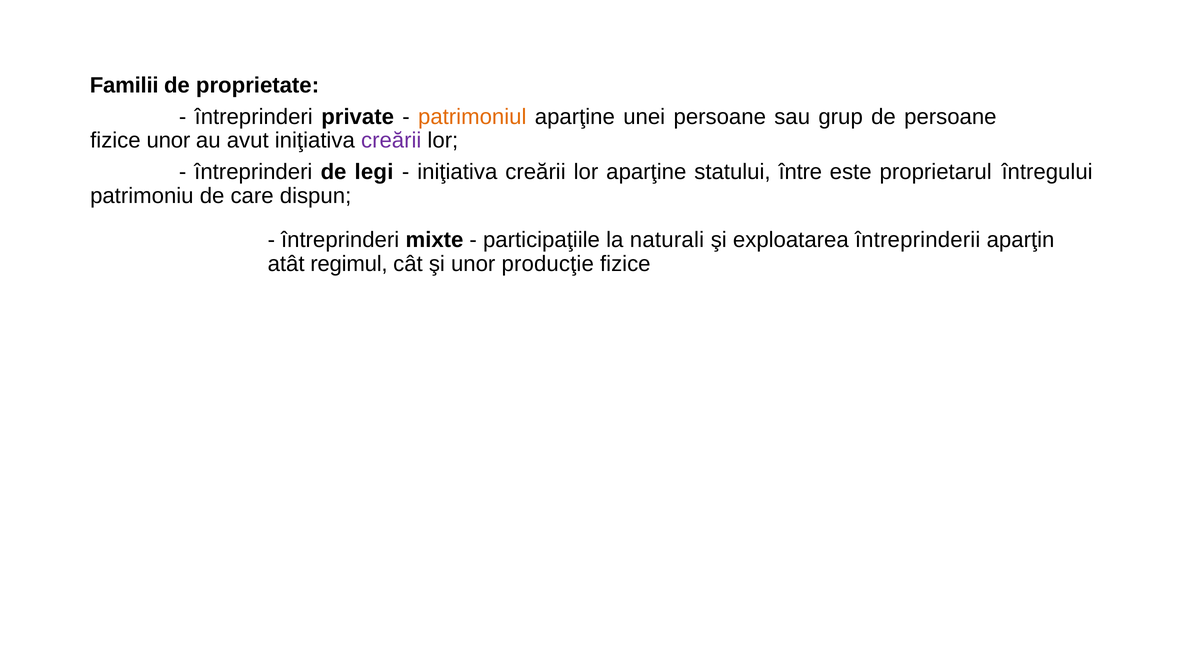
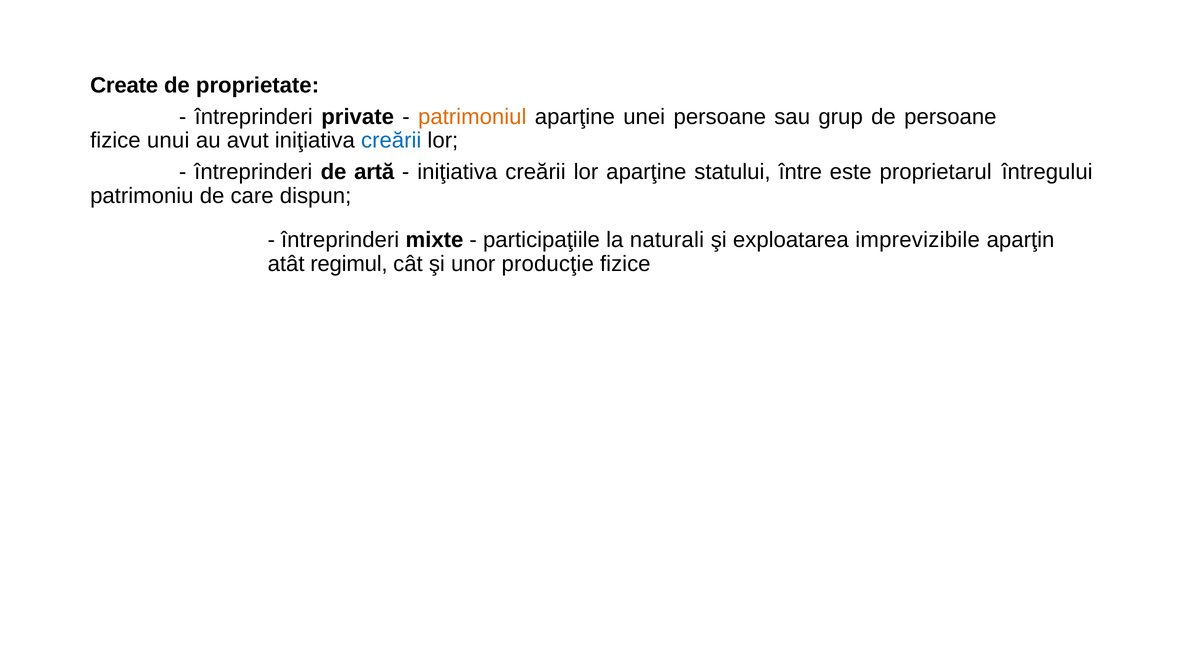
Familii: Familii -> Create (124, 85)
fizice unor: unor -> unui (168, 141)
creării colour: purple -> blue (391, 141)
legi: legi -> artă (374, 172)
întreprinderii: întreprinderii -> imprevizibile (918, 240)
